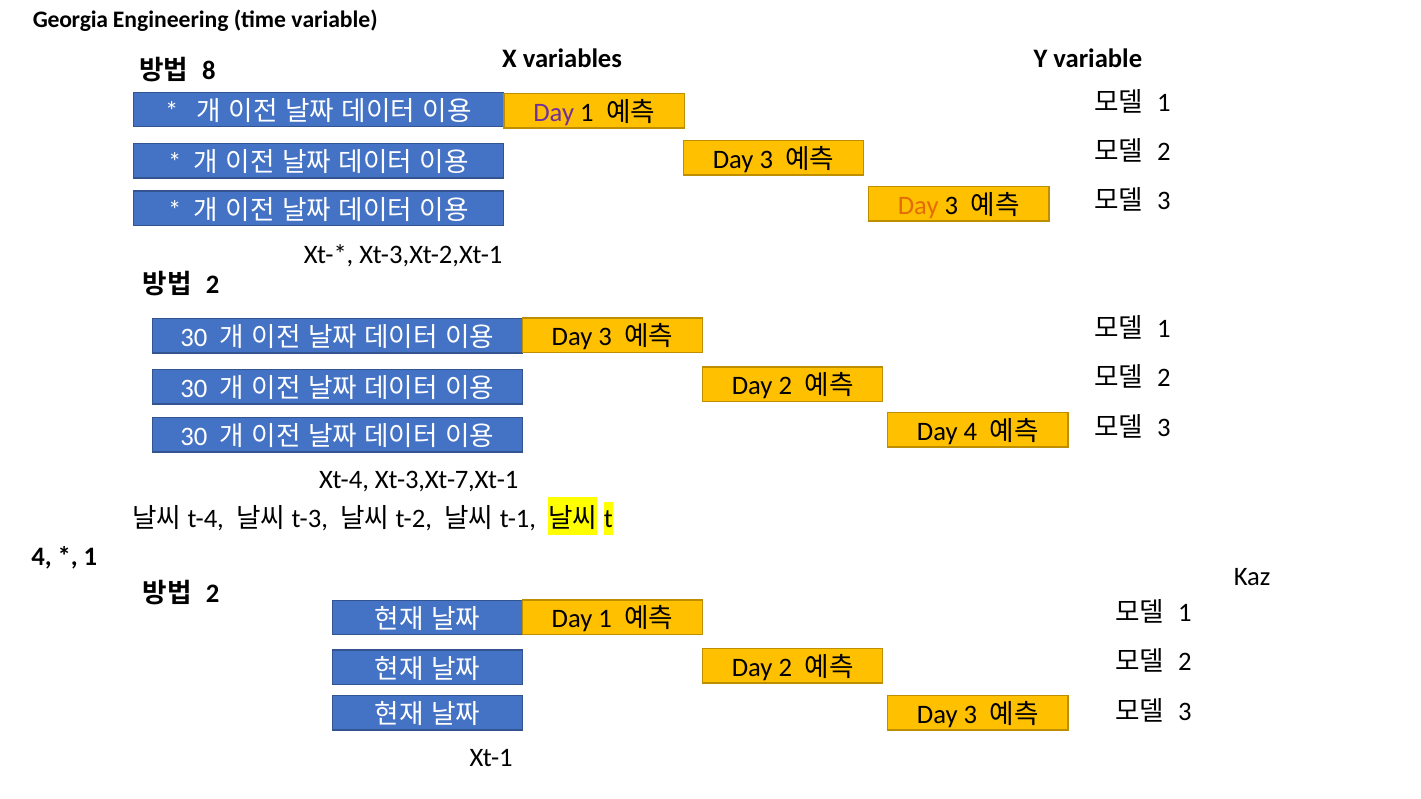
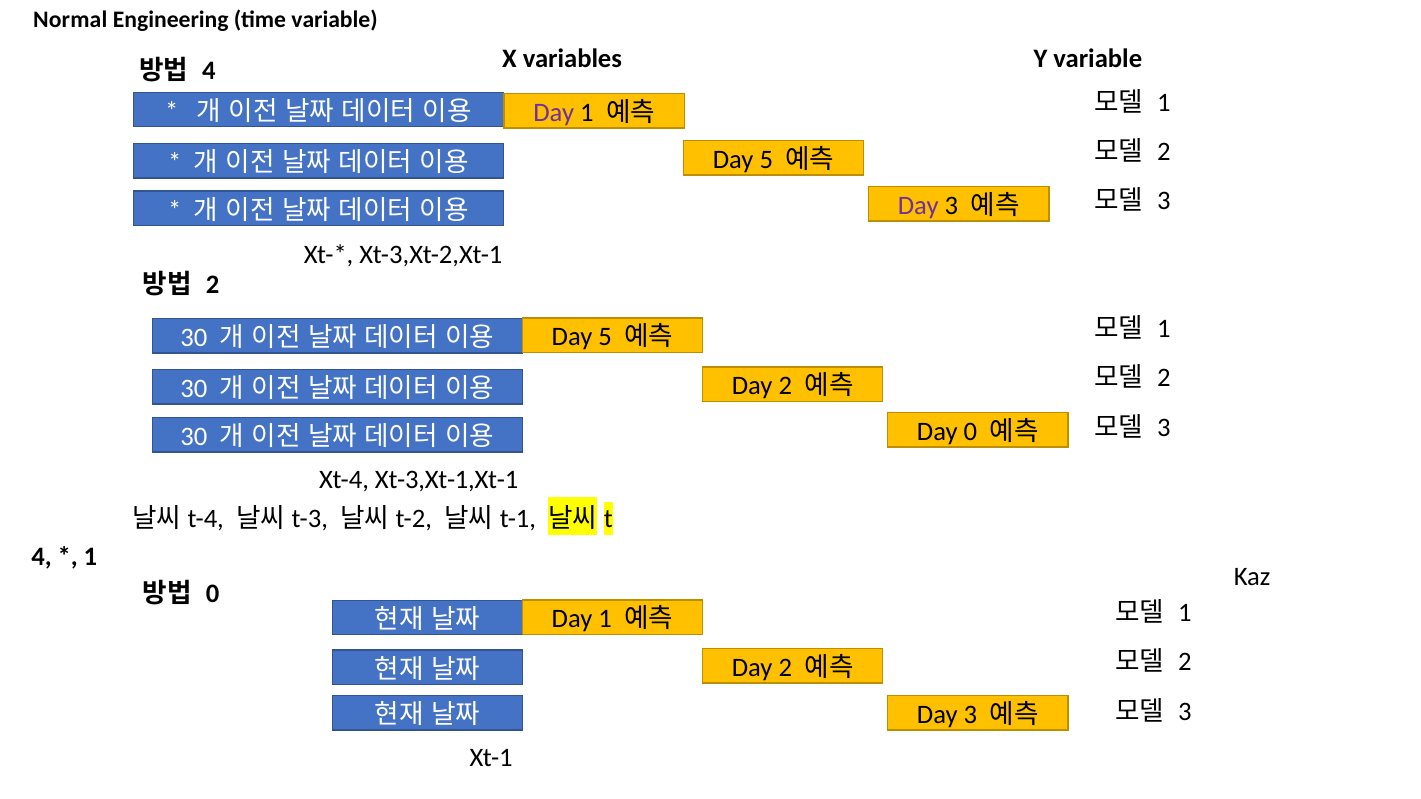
Georgia: Georgia -> Normal (70, 20)
8: 8 -> 4 (209, 70)
3: 3 -> 5 (766, 160)
Day colour: orange -> purple (918, 206)
3: 3 -> 5 (605, 337)
Day 4: 4 -> 0 (970, 432)
Xt-3,Xt-7,Xt-1: Xt-3,Xt-7,Xt-1 -> Xt-3,Xt-1,Xt-1 (447, 480)
2: 2 -> 0 (213, 594)
